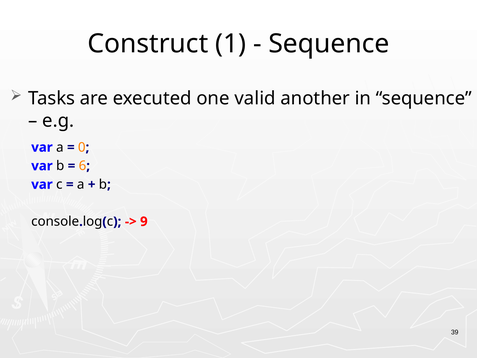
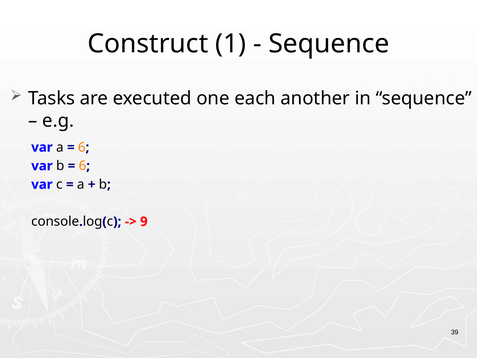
valid: valid -> each (255, 98)
0: 0 -> 6 (82, 147)
